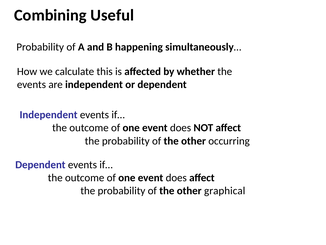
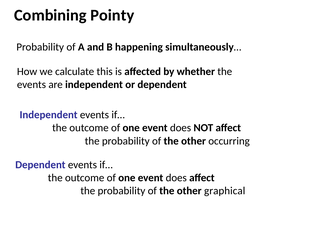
Useful: Useful -> Pointy (112, 15)
